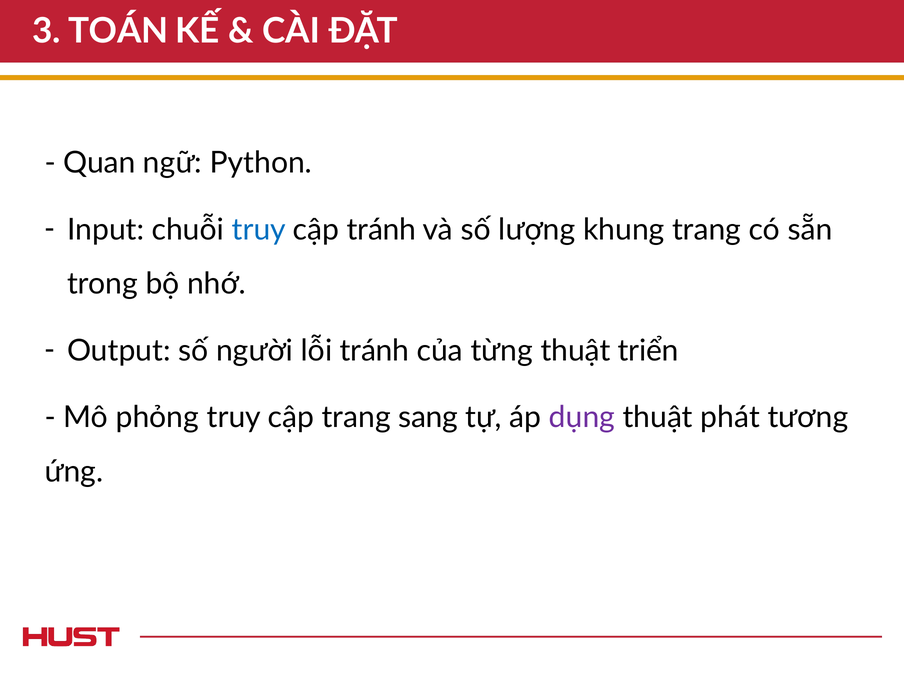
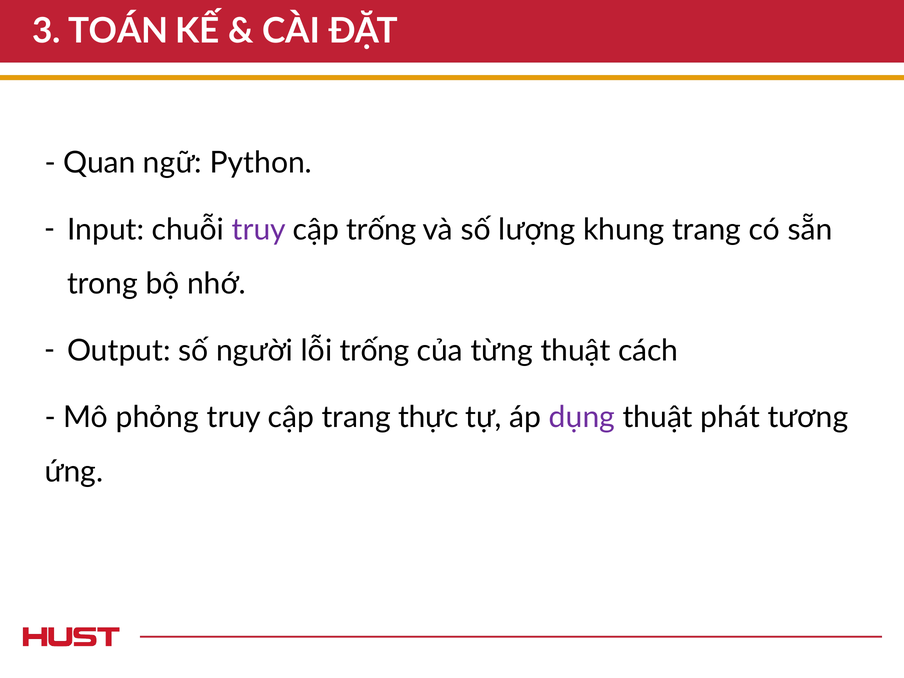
truy colour: blue -> purple (259, 230)
cập tránh: tránh -> trống (381, 230)
lỗi tránh: tránh -> trống (375, 351)
triển: triển -> cách (648, 351)
sang: sang -> thực (428, 417)
